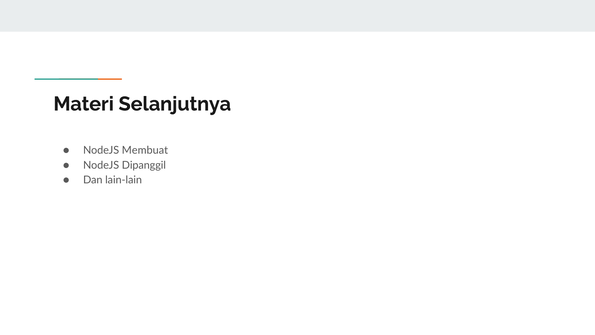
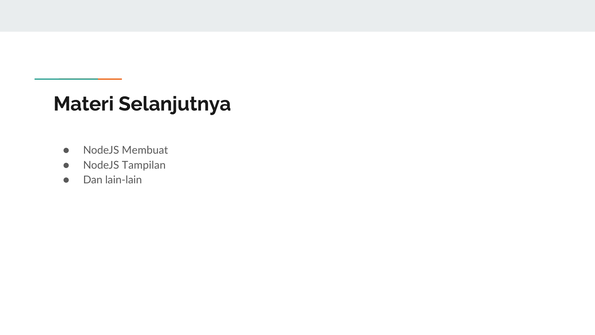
Dipanggil: Dipanggil -> Tampilan (144, 165)
